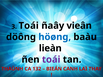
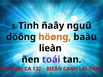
3 Toái: Toái -> Tình (29, 26)
vieân: vieân -> nguû (79, 26)
höøng colour: blue -> orange (55, 37)
